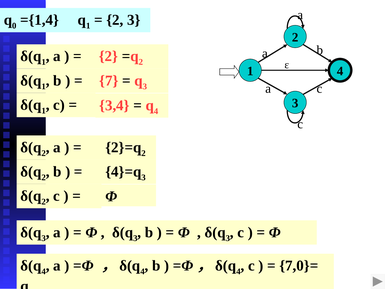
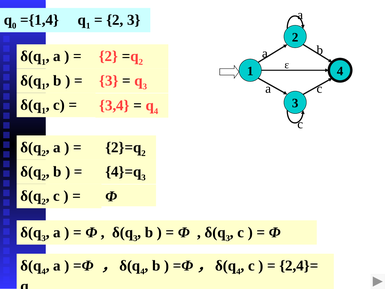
7: 7 -> 3 (109, 81)
7,0}=: 7,0}= -> 2,4}= (299, 265)
